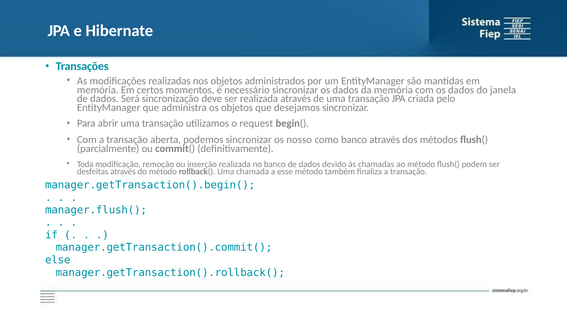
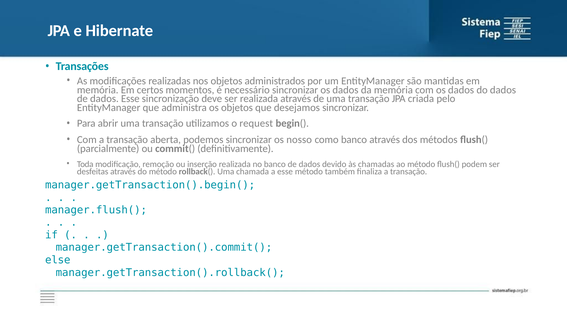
do janela: janela -> dados (503, 90)
dados Será: Será -> Esse (130, 99)
